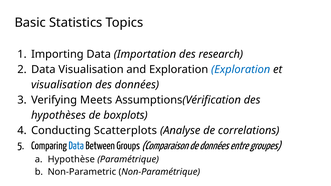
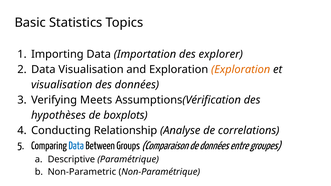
research: research -> explorer (221, 54)
Exploration colour: blue -> orange (241, 70)
Scatterplots: Scatterplots -> Relationship (126, 131)
Hypothèse: Hypothèse -> Descriptive (71, 159)
